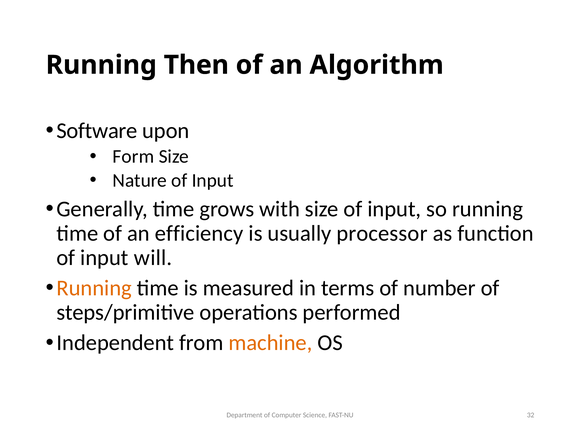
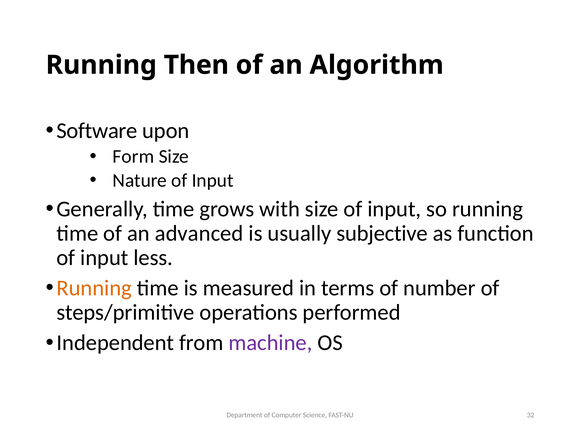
efficiency: efficiency -> advanced (199, 233)
processor: processor -> subjective (382, 233)
will: will -> less (153, 258)
machine colour: orange -> purple (270, 343)
